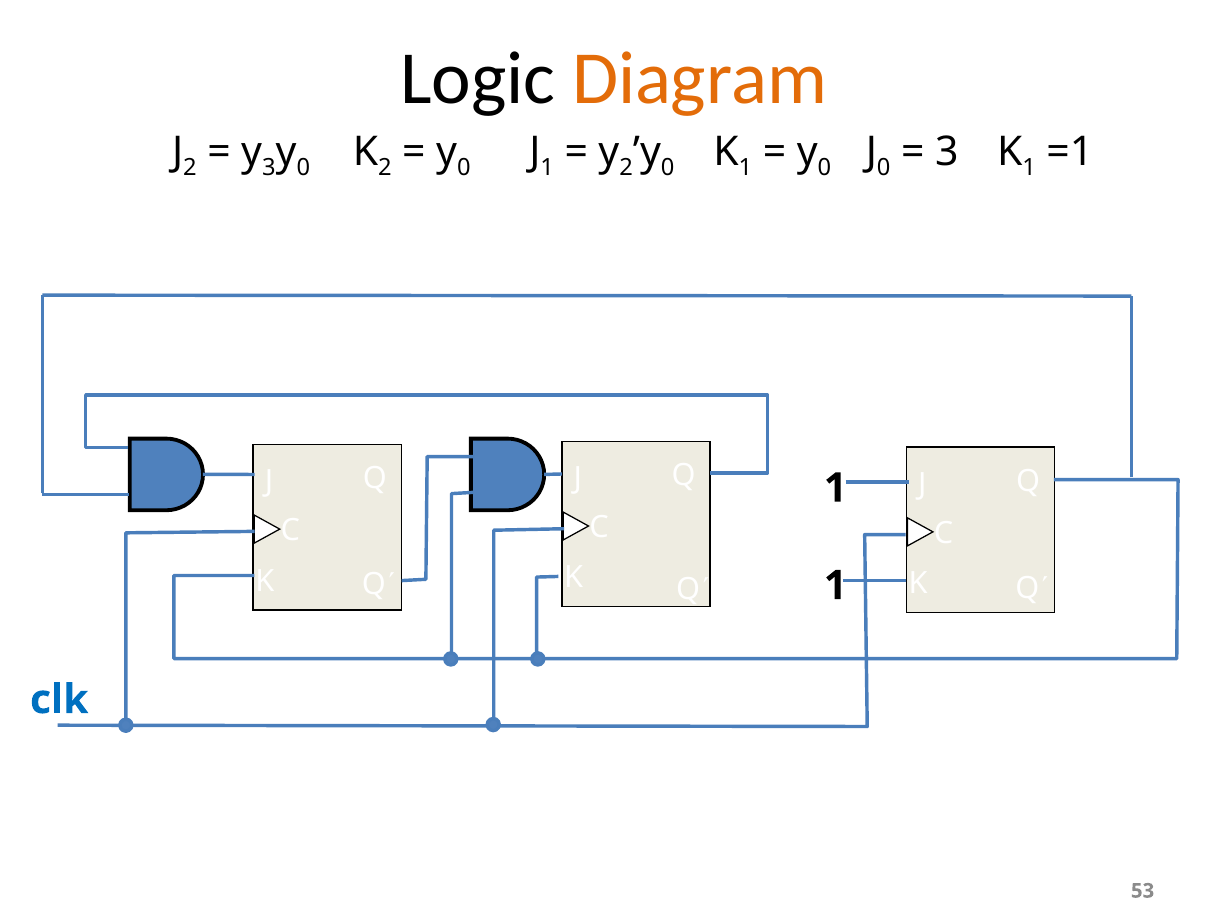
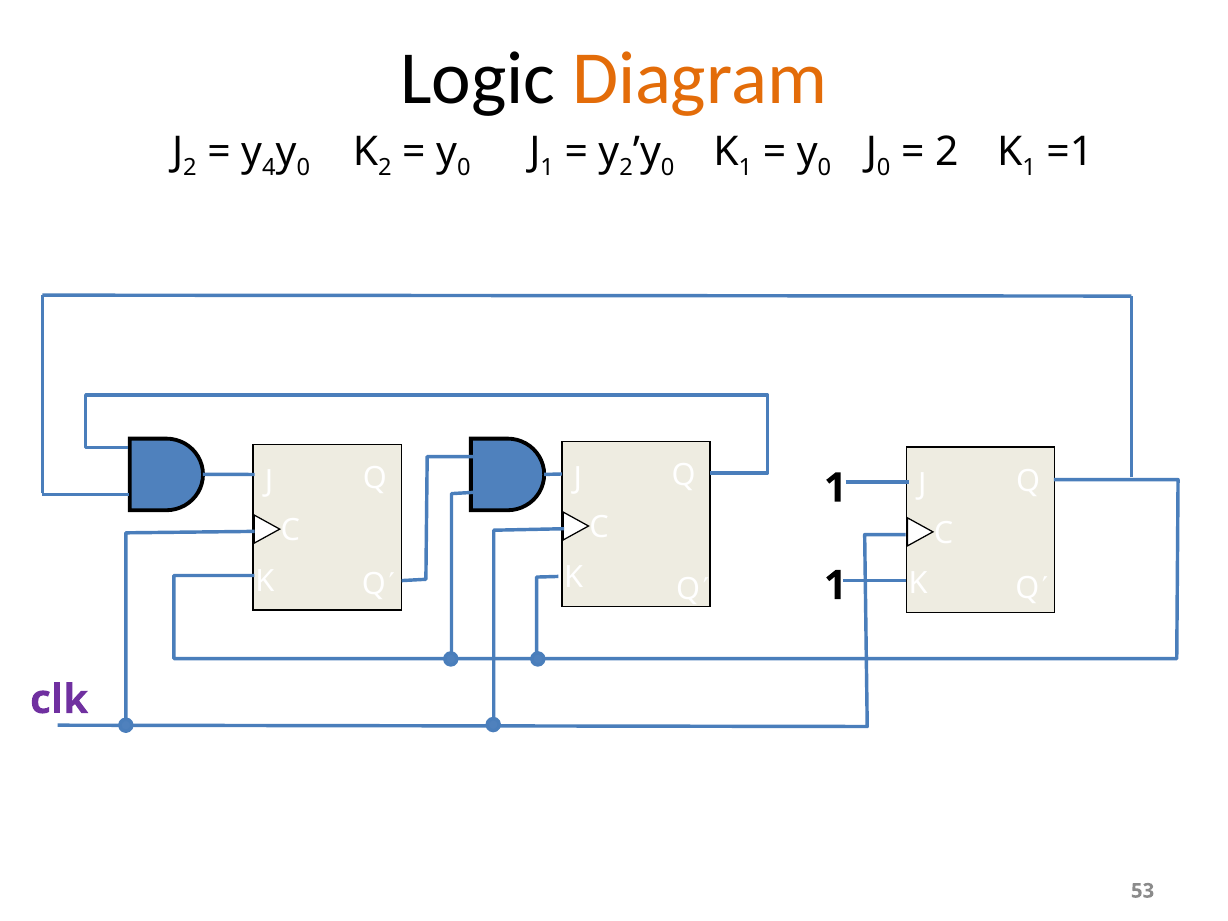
3: 3 -> 4 (269, 167)
3: 3 -> 2 (947, 151)
clk colour: blue -> purple (59, 700)
